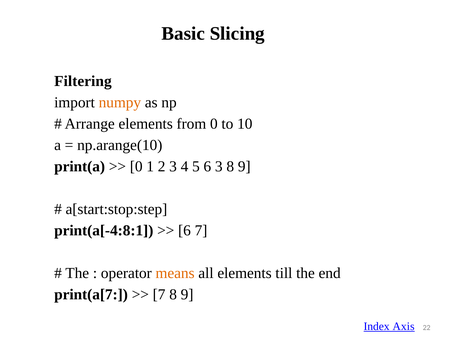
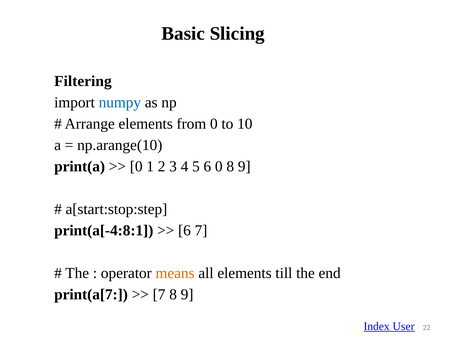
numpy colour: orange -> blue (120, 103)
6 3: 3 -> 0 (219, 167)
Axis: Axis -> User (404, 327)
